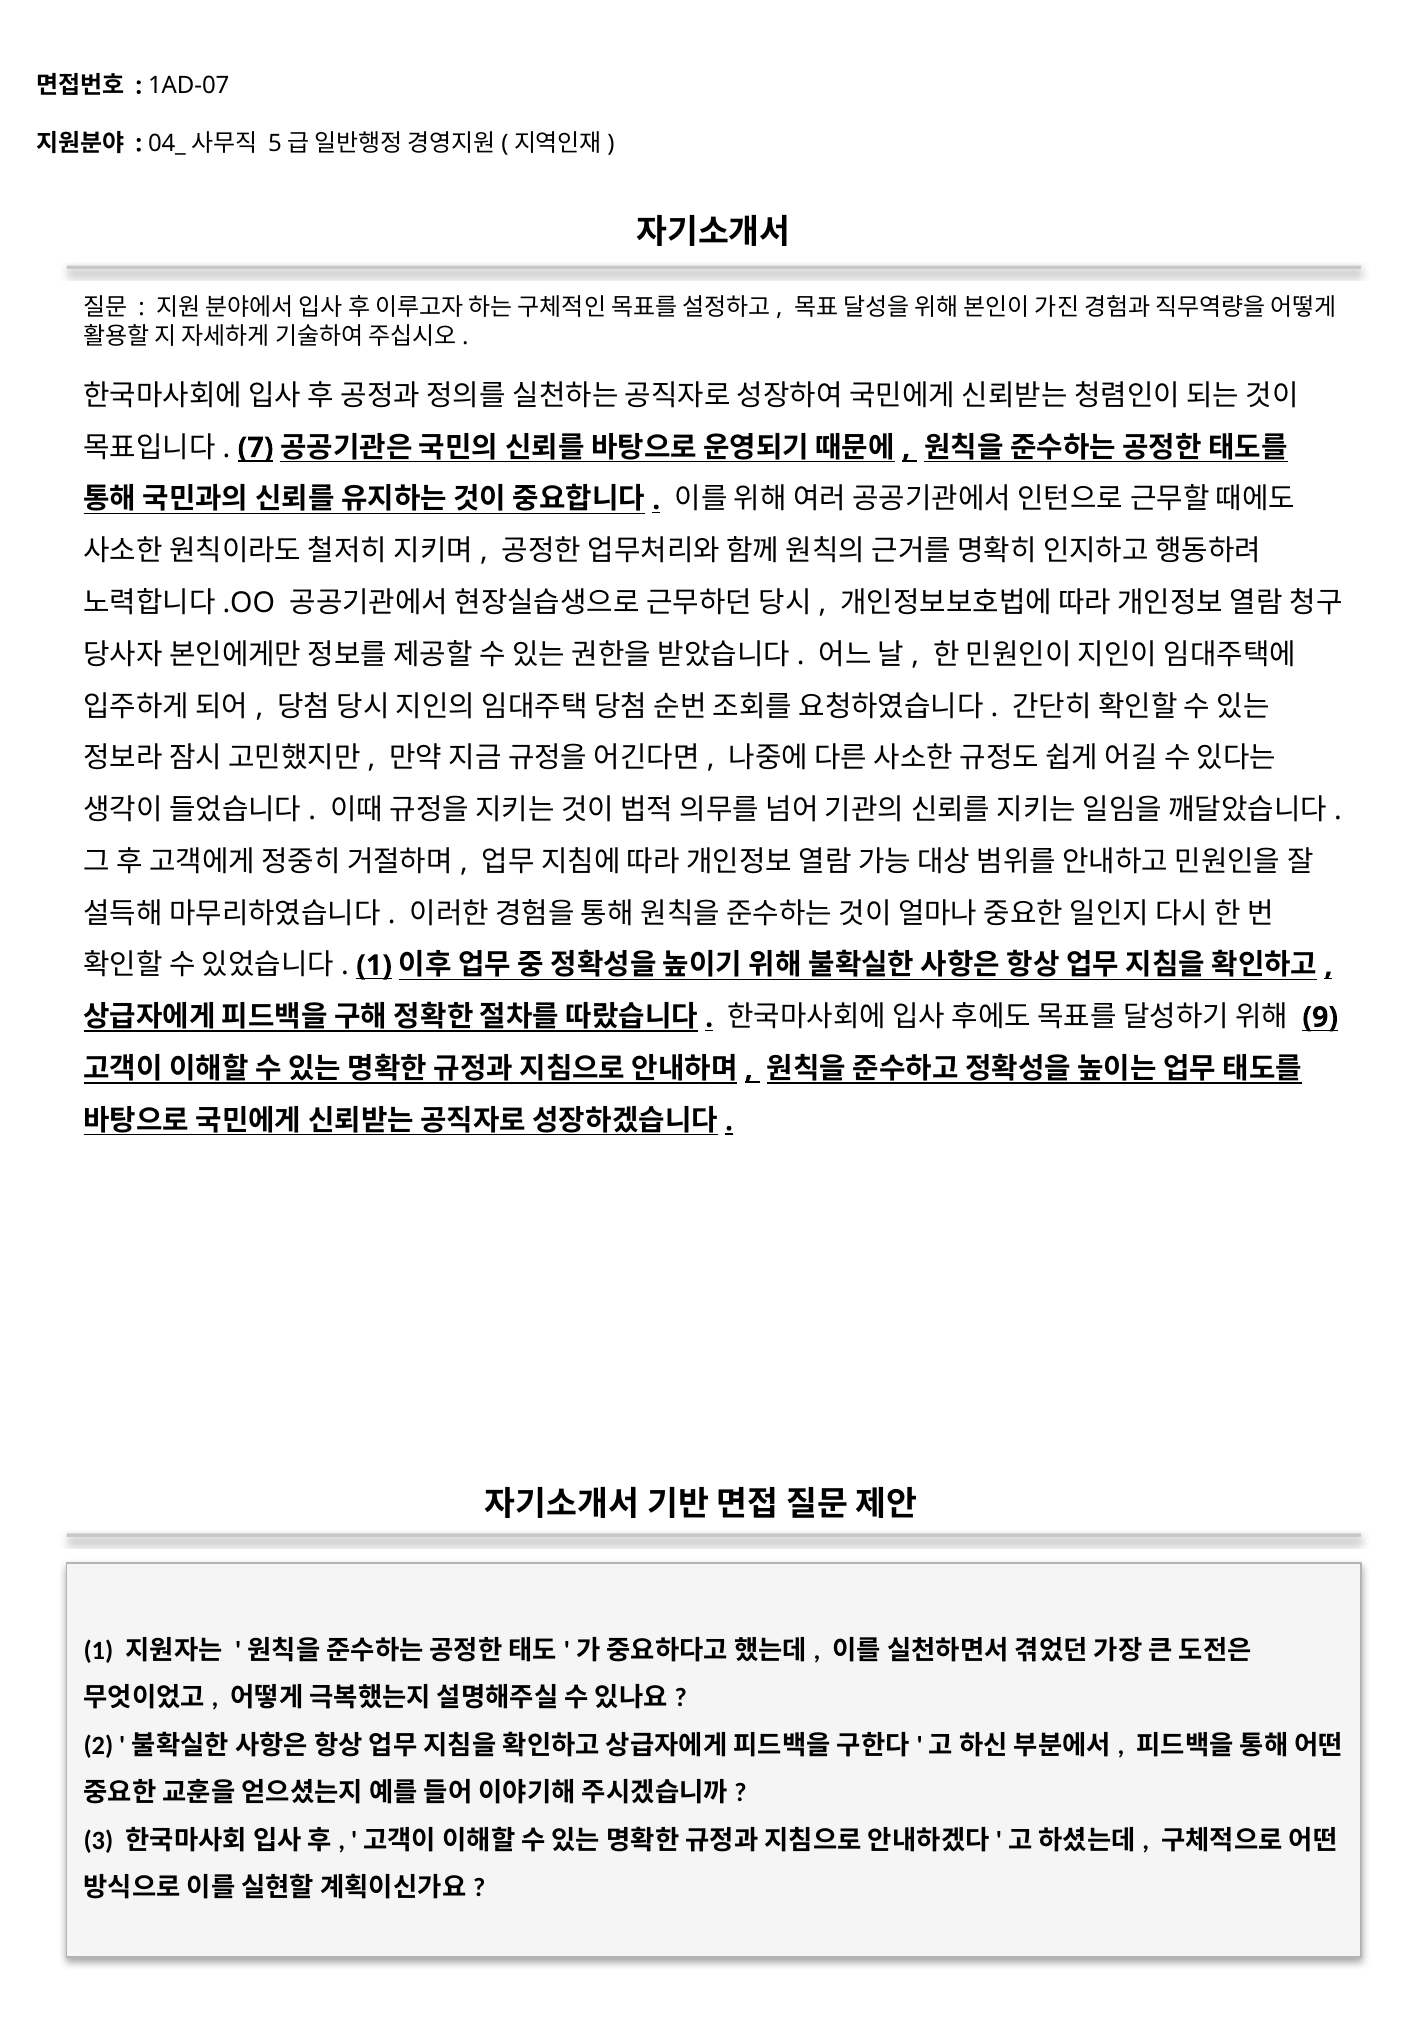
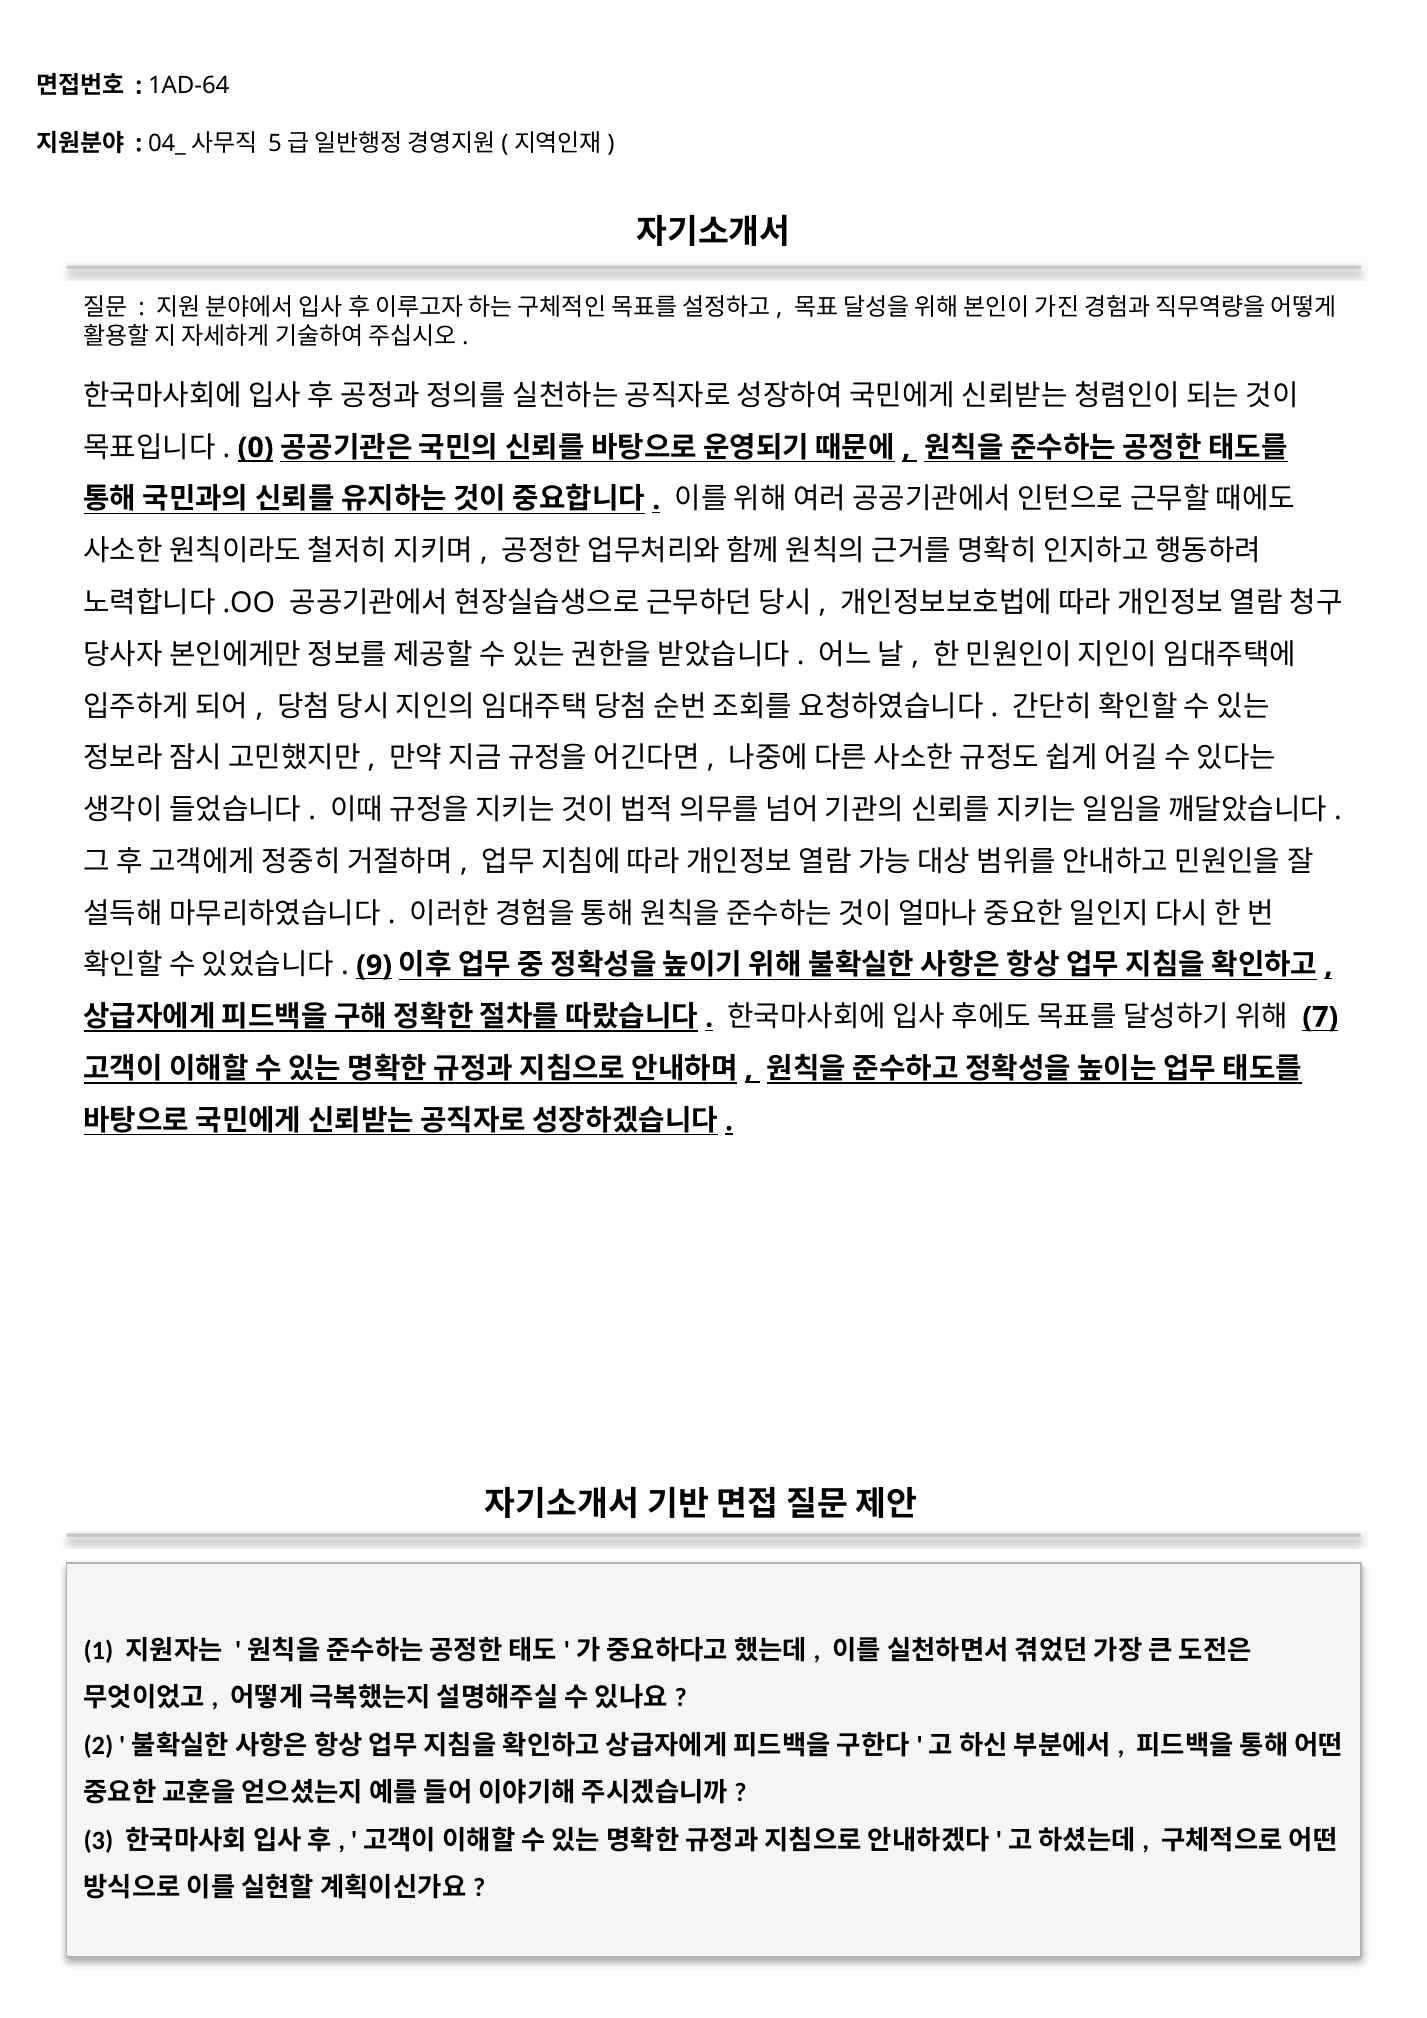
1AD-07: 1AD-07 -> 1AD-64 (189, 86)
7: 7 -> 0 (256, 448)
1: 1 -> 9 (374, 966)
9: 9 -> 7 (1320, 1017)
